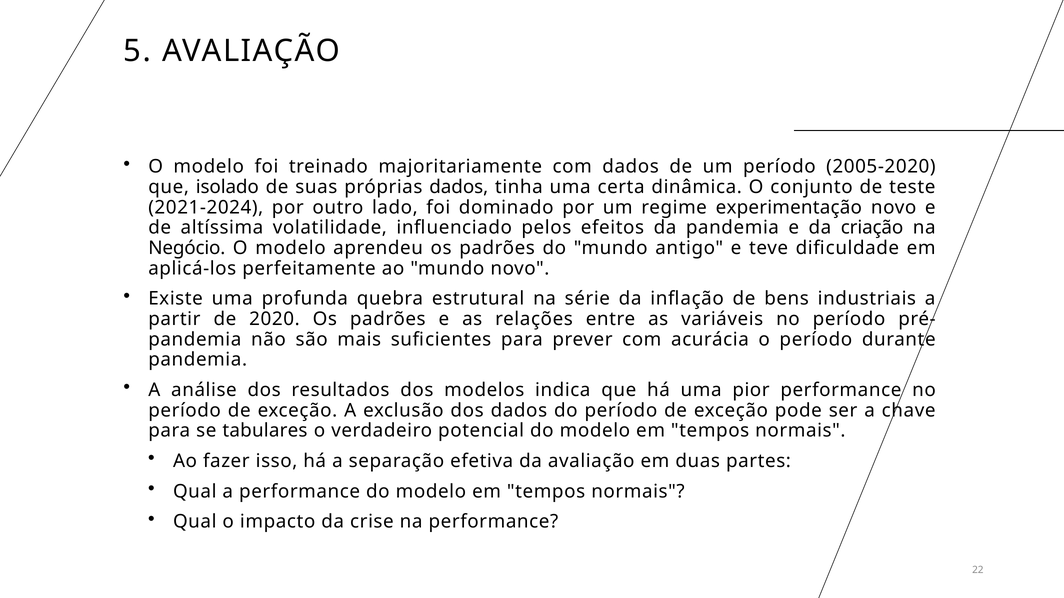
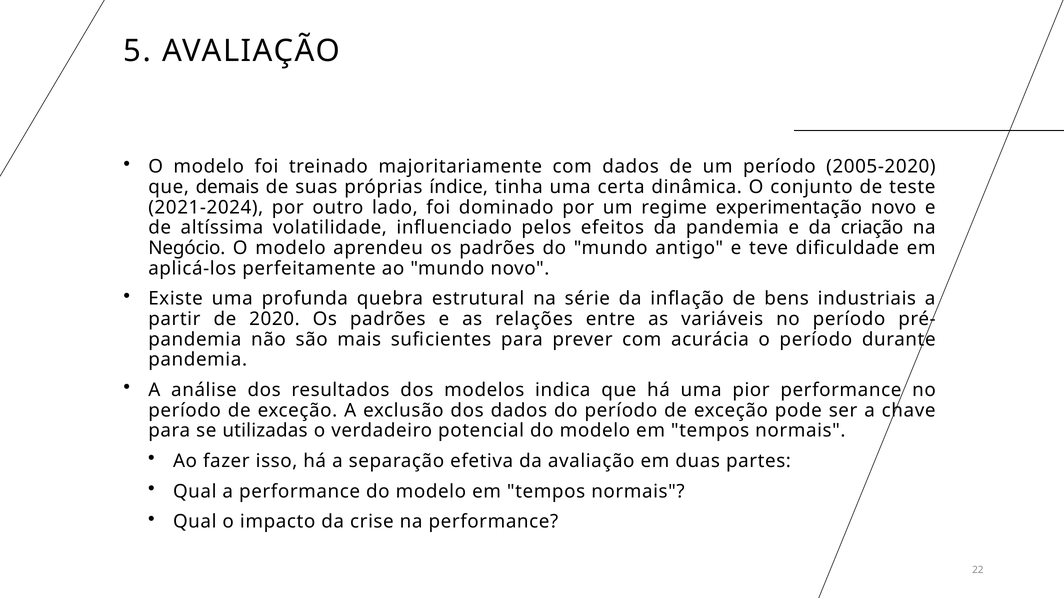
isolado: isolado -> demais (227, 187)
próprias dados: dados -> índice (459, 187)
tabulares: tabulares -> utilizadas (265, 431)
